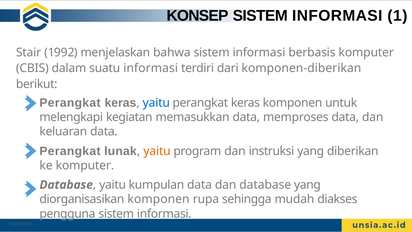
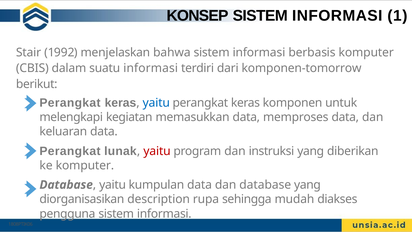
komponen-diberikan: komponen-diberikan -> komponen-tomorrow (301, 68)
yaitu colour: orange -> red (157, 151)
diorganisasikan komponen: komponen -> description (159, 199)
